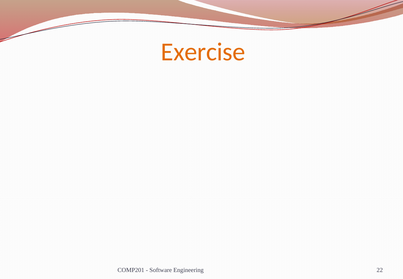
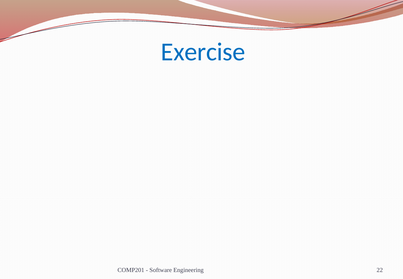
Exercise colour: orange -> blue (203, 52)
